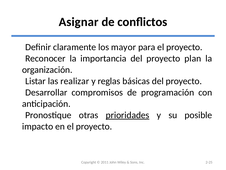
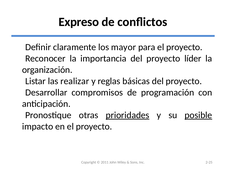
Asignar: Asignar -> Expreso (79, 22)
plan: plan -> líder (193, 58)
posible underline: none -> present (198, 115)
